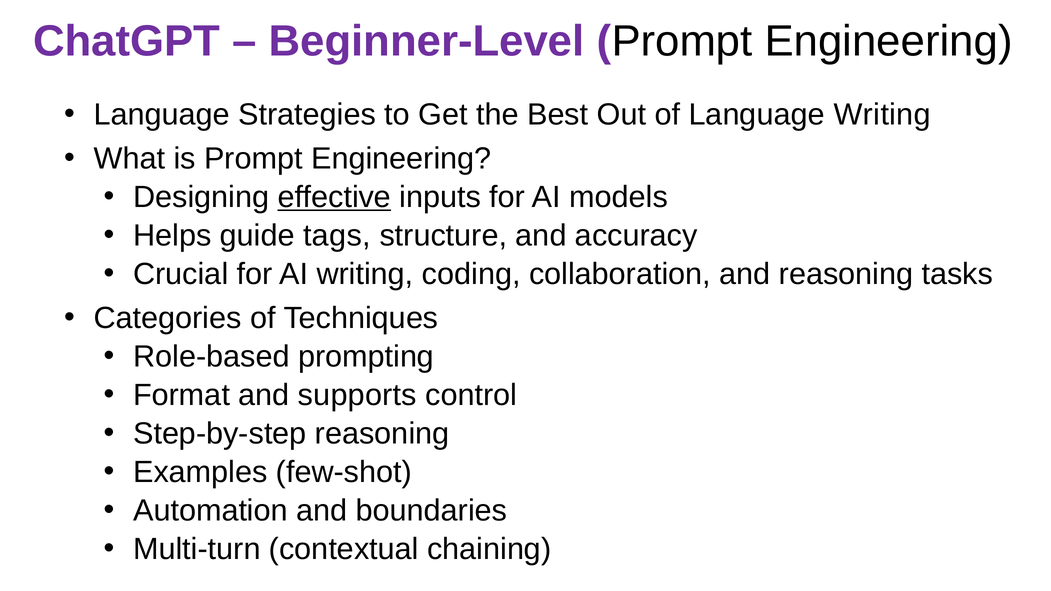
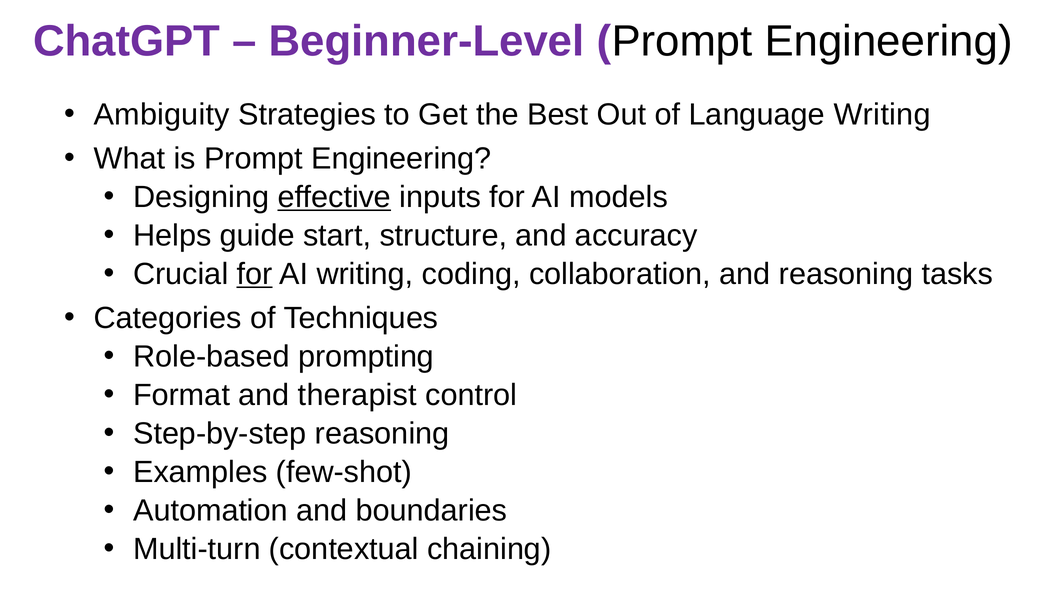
Language: Language -> Ambiguity (162, 115)
tags: tags -> start (337, 236)
for underline: none -> present (255, 274)
supports: supports -> therapist (357, 395)
